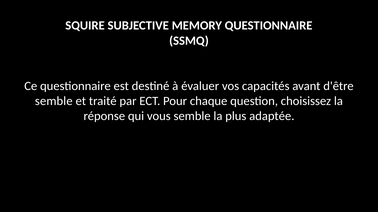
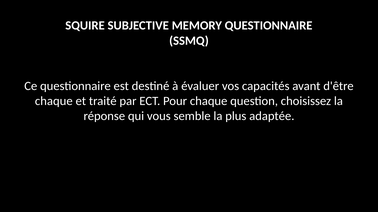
semble: semble -> chaque (54, 101)
